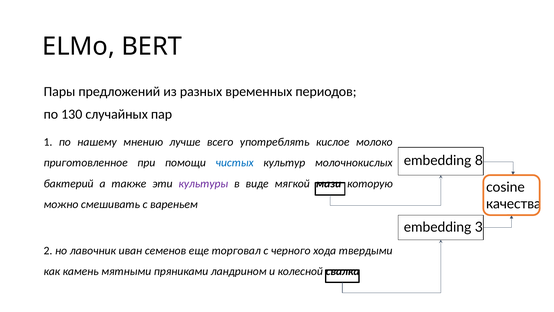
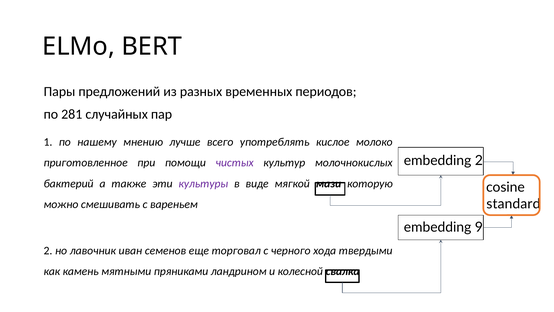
130: 130 -> 281 (72, 114)
embedding 8: 8 -> 2 (479, 160)
чистых colour: blue -> purple (235, 163)
качества: качества -> standard (513, 204)
3: 3 -> 9 (479, 227)
